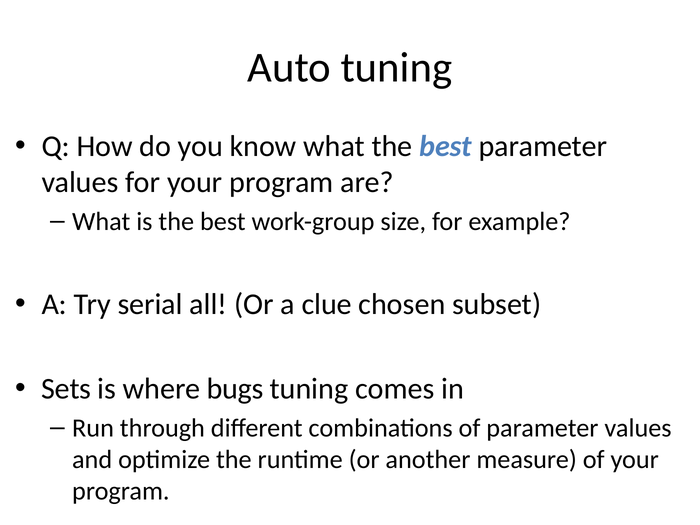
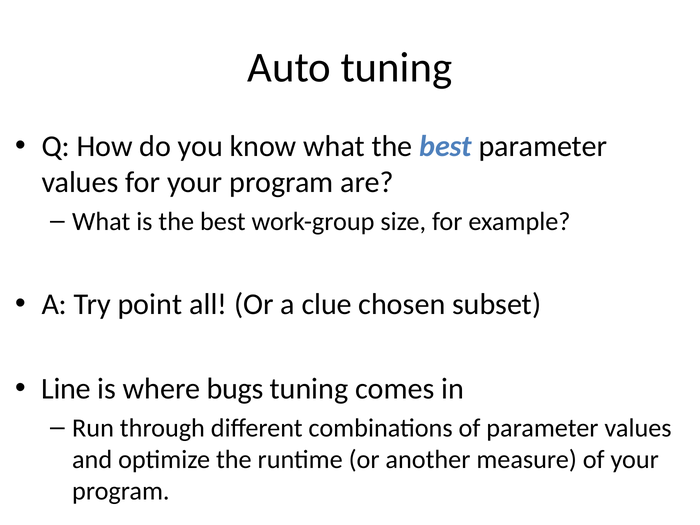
serial: serial -> point (150, 304)
Sets: Sets -> Line (66, 389)
